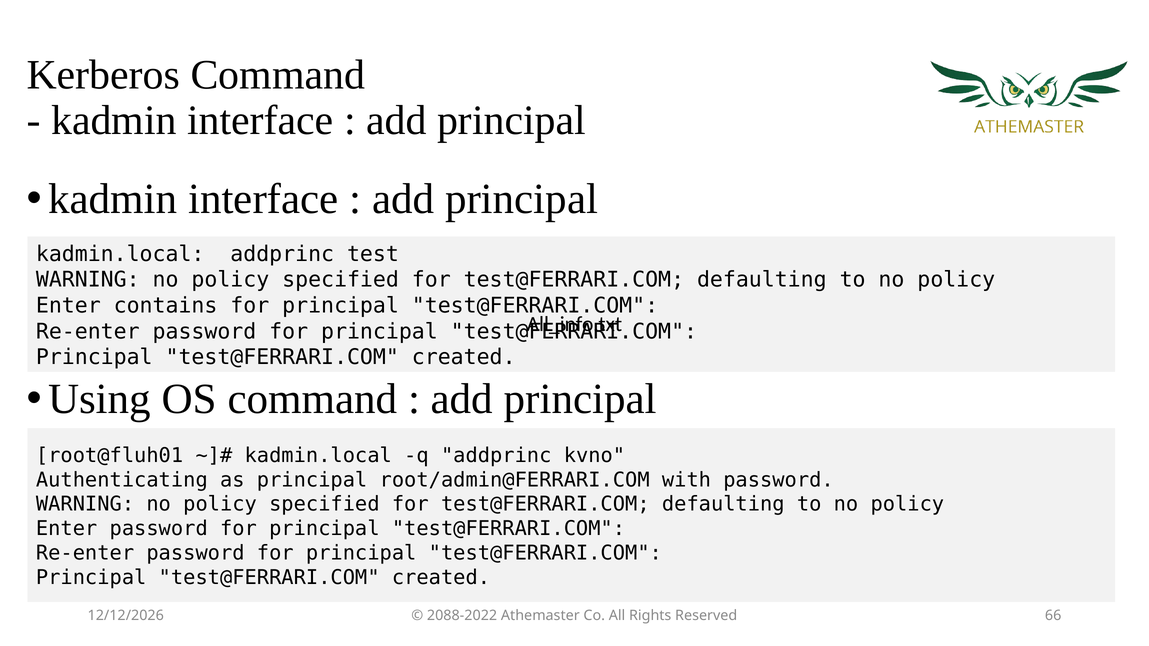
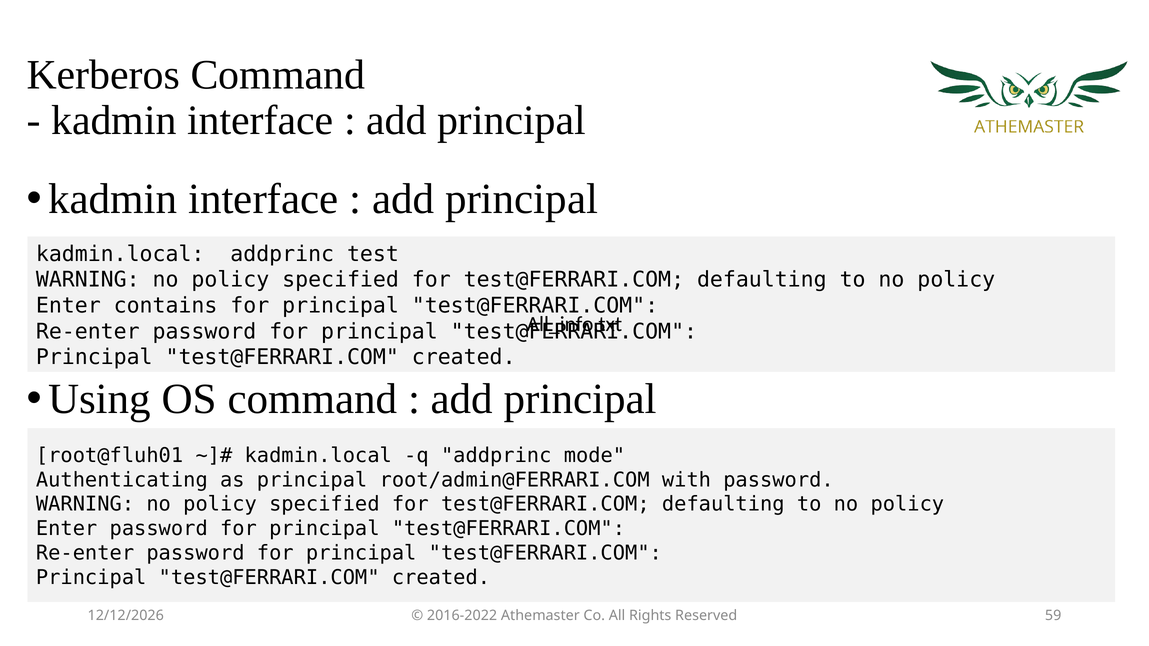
kvno: kvno -> mode (594, 456)
2088-2022: 2088-2022 -> 2016-2022 (462, 616)
66: 66 -> 59 (1053, 616)
